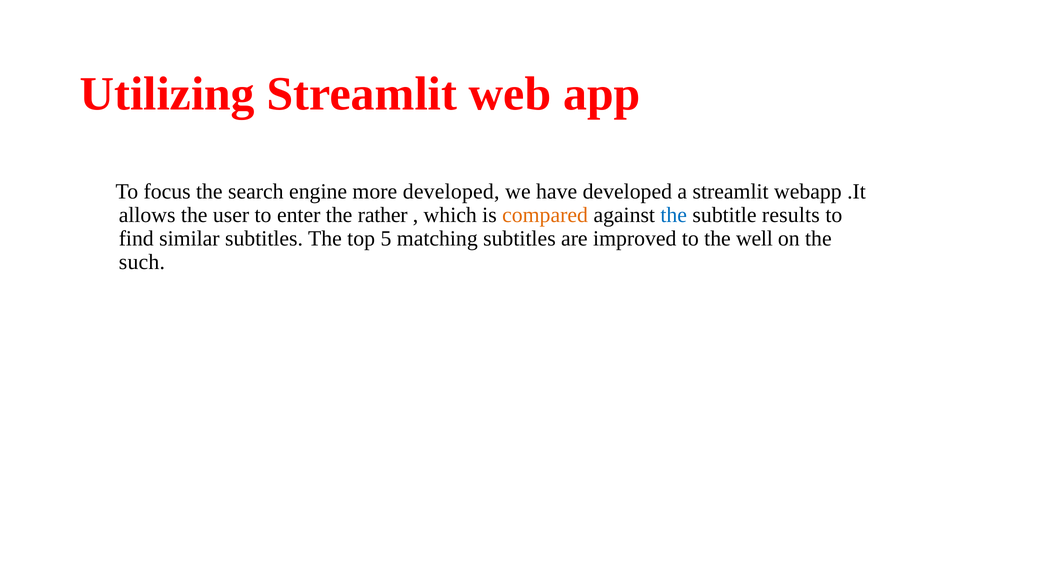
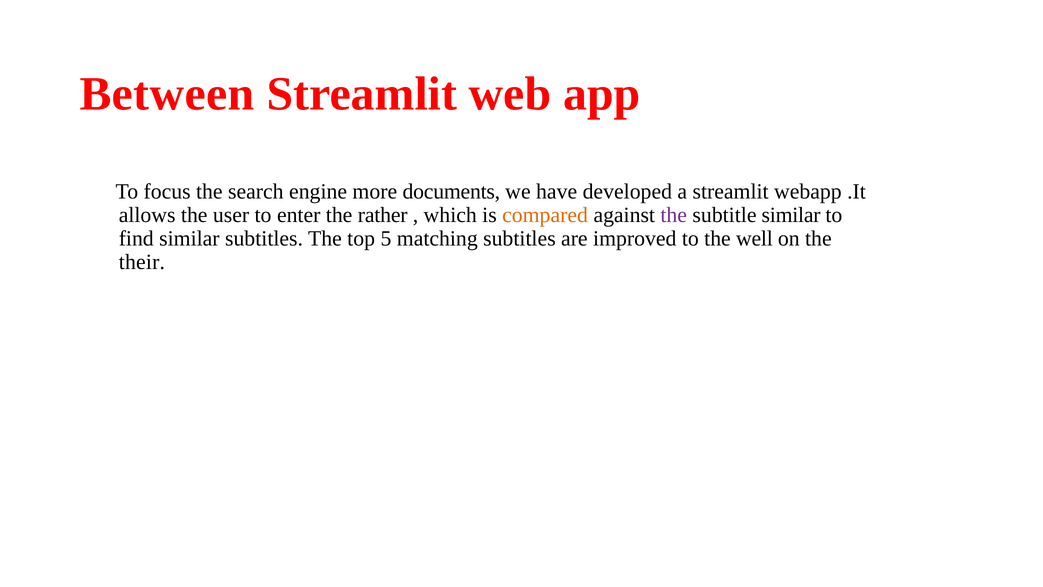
Utilizing: Utilizing -> Between (167, 94)
more developed: developed -> documents (451, 192)
the colour: blue -> purple (674, 215)
subtitle results: results -> similar (791, 215)
such: such -> their (142, 262)
